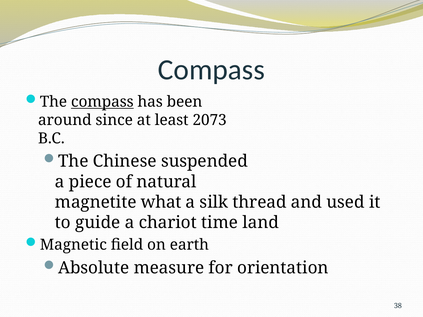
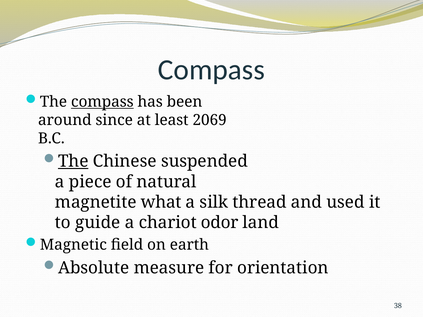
2073: 2073 -> 2069 (210, 120)
The underline: none -> present (73, 161)
time: time -> odor (220, 223)
